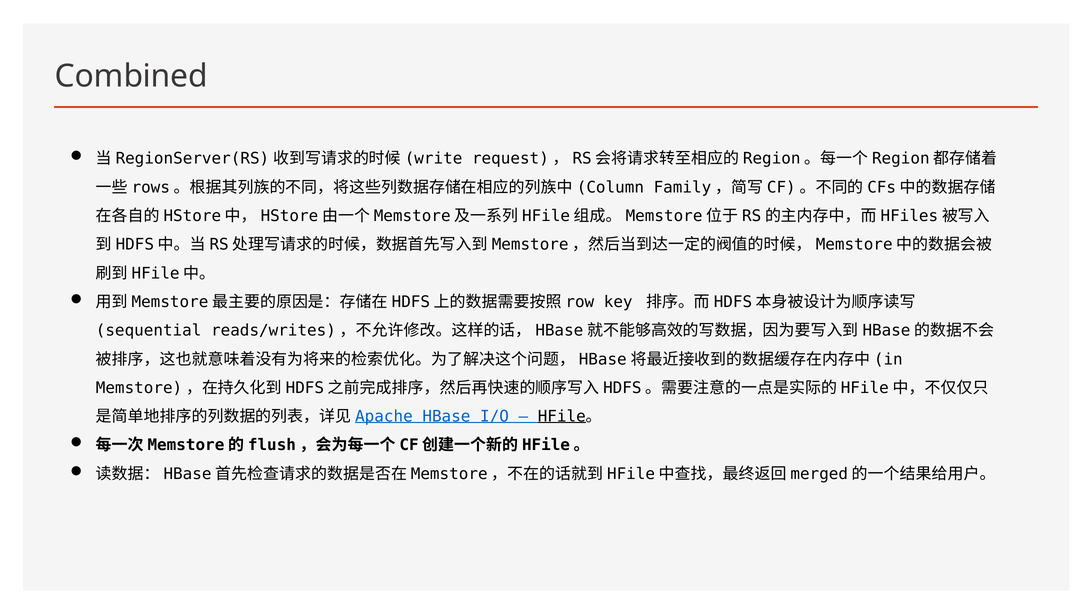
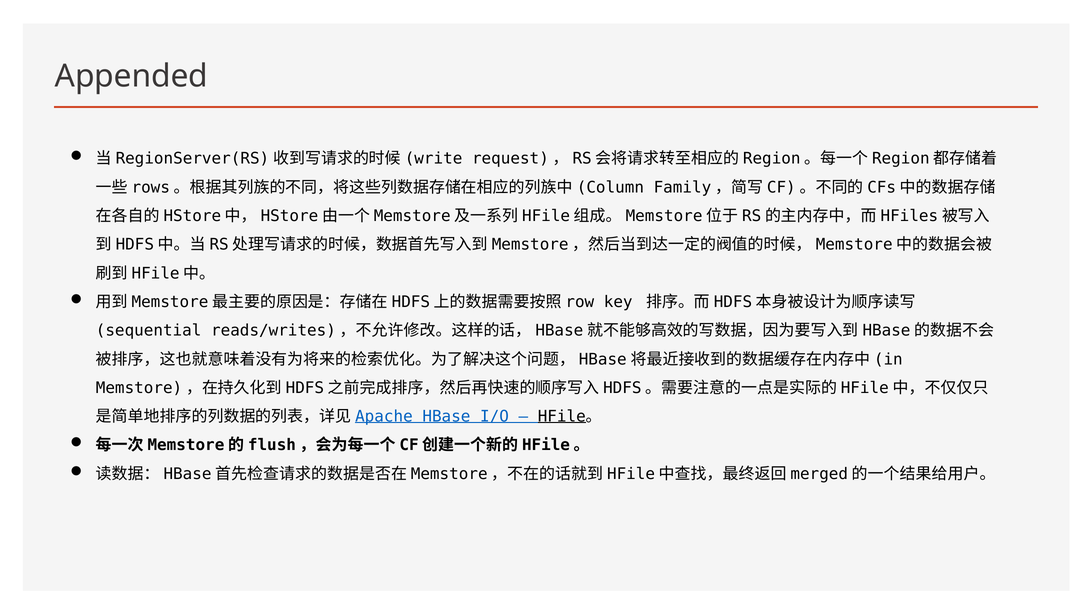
Combined: Combined -> Appended (131, 76)
